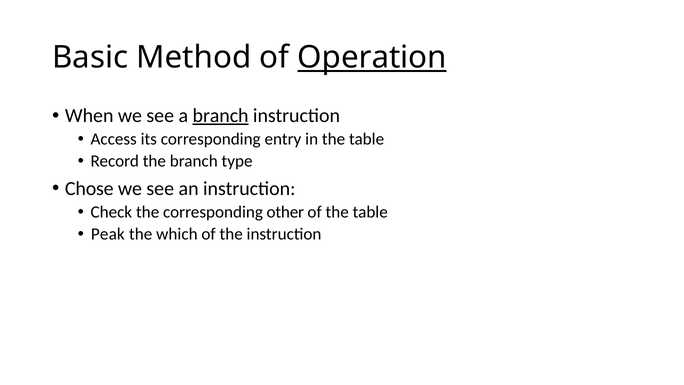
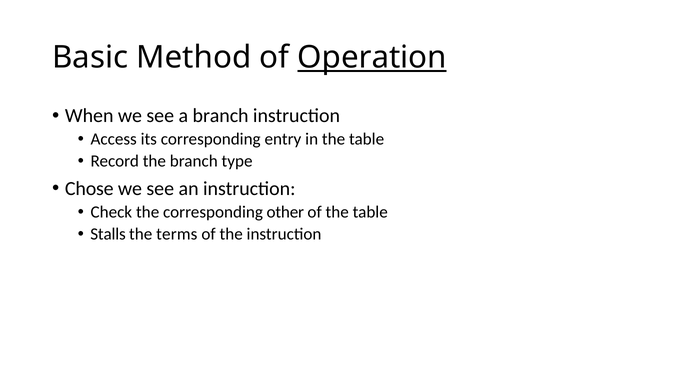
branch underline: present -> none (221, 116)
Peak: Peak -> Stalls (108, 234)
which: which -> terms (177, 234)
